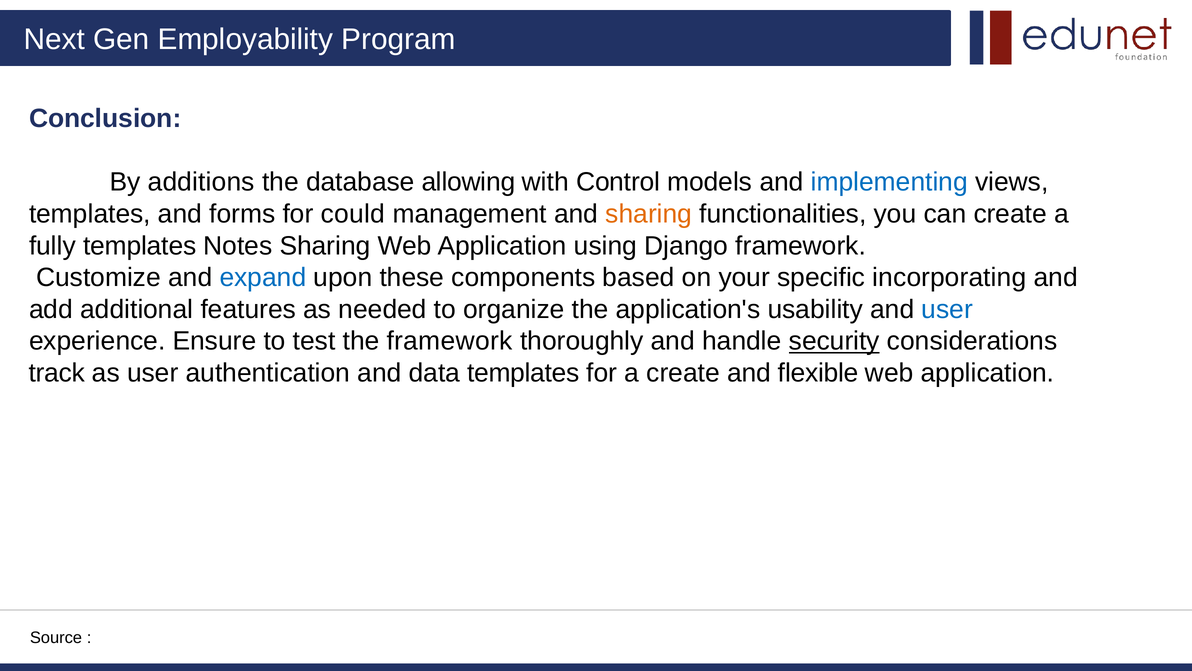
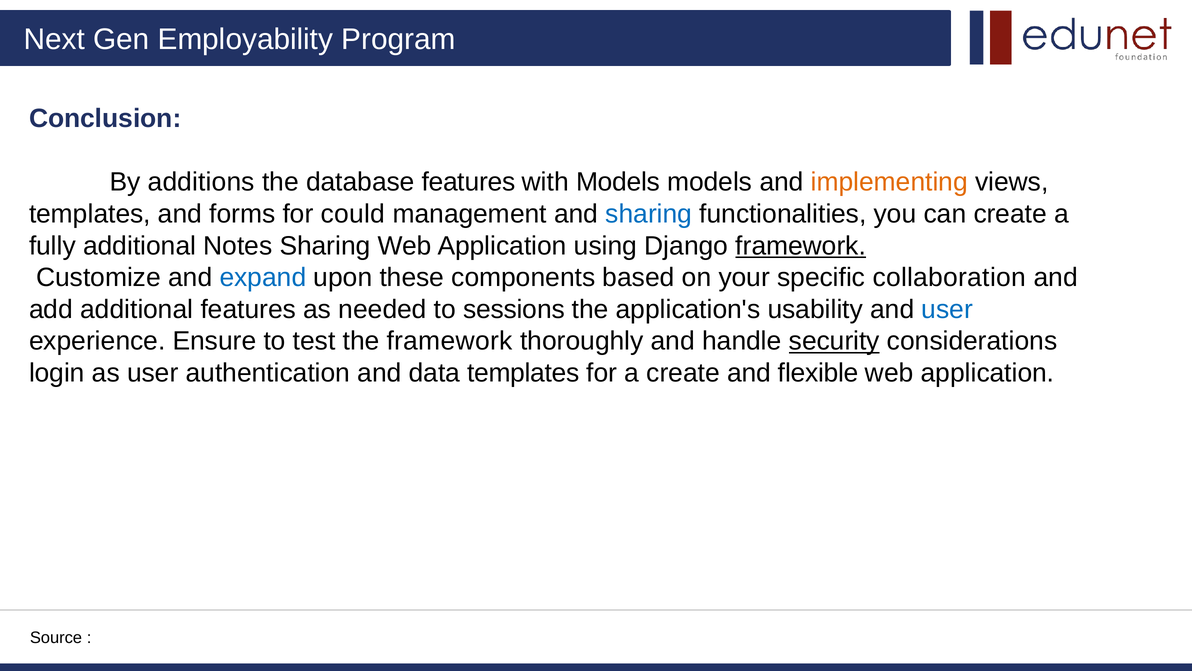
database allowing: allowing -> features (468, 182)
with Control: Control -> Models (618, 182)
implementing colour: blue -> orange (889, 182)
sharing colour: orange -> blue (649, 214)
fully templates: templates -> additional (140, 246)
framework underline: none -> present (801, 246)
incorporating: incorporating -> collaboration (949, 277)
organize: organize -> sessions (514, 309)
track: track -> login (57, 373)
